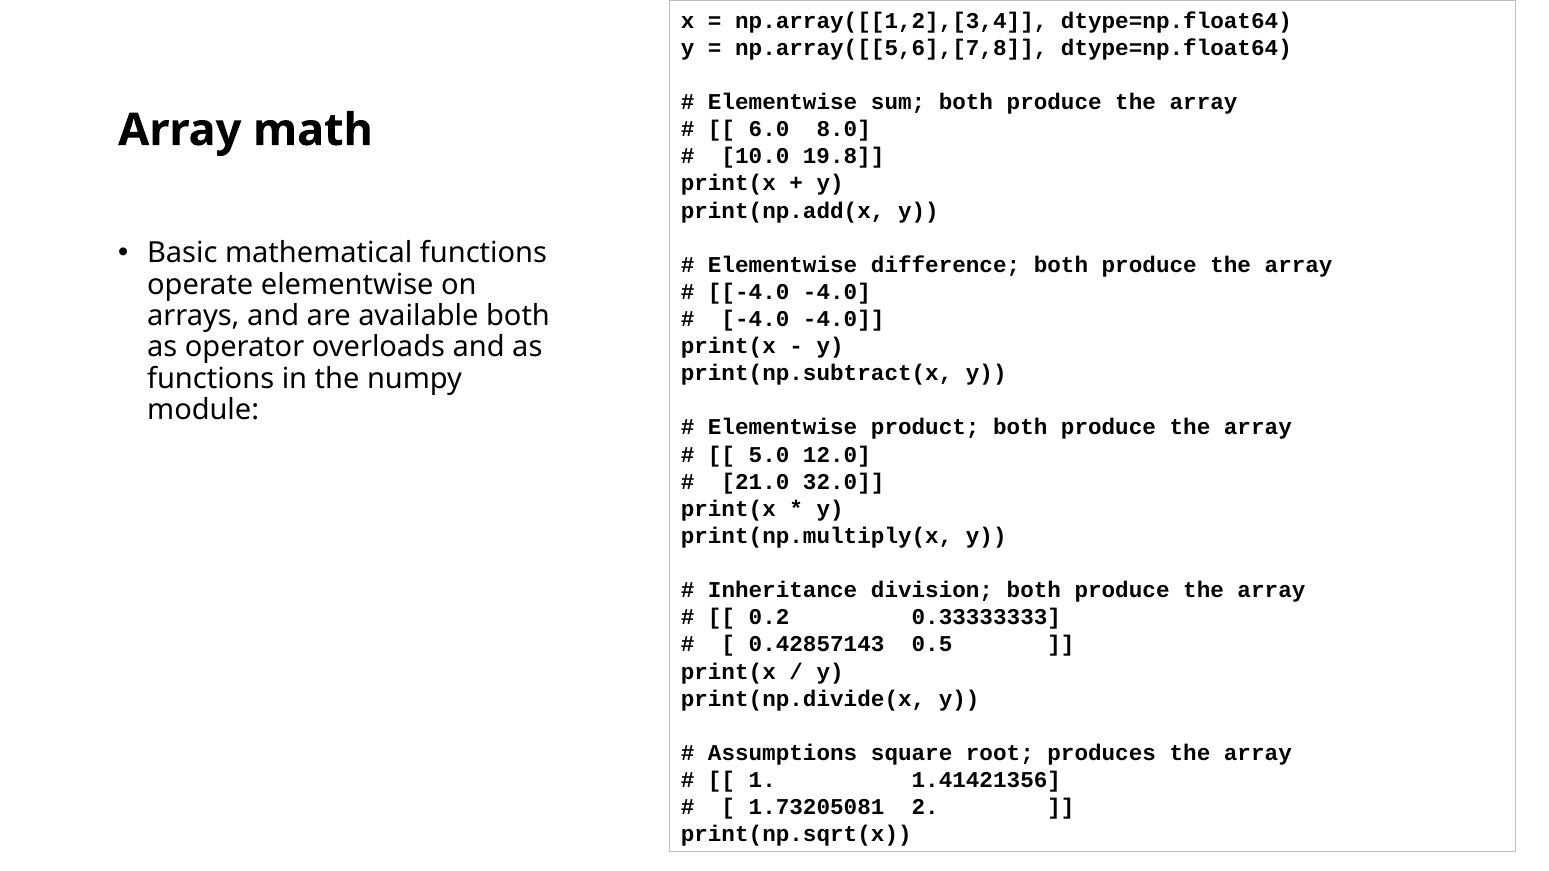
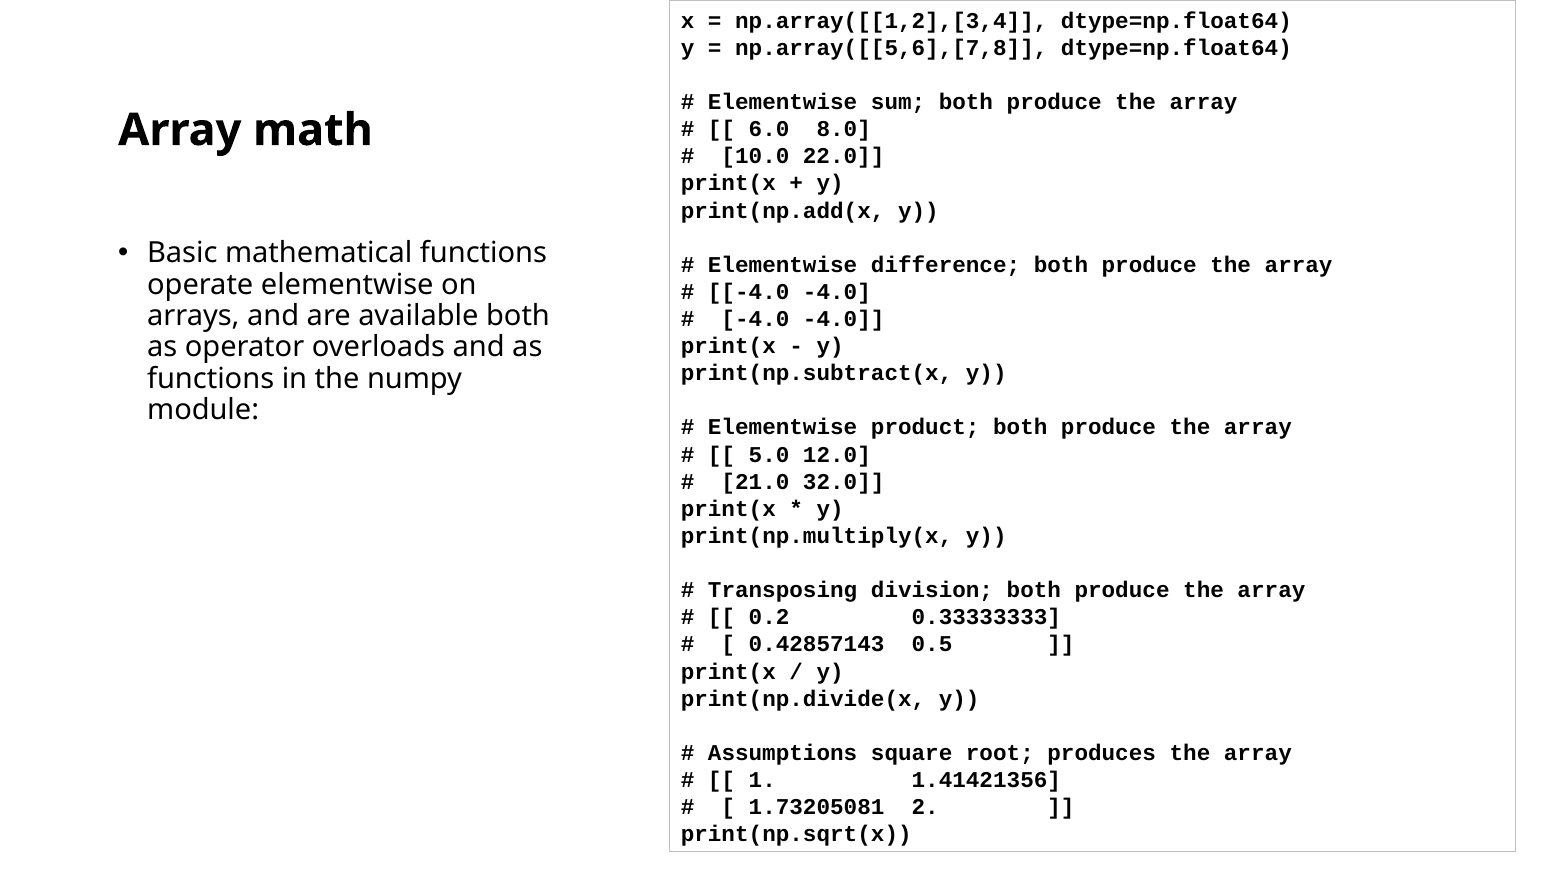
19.8: 19.8 -> 22.0 (844, 156)
Inheritance: Inheritance -> Transposing (783, 590)
